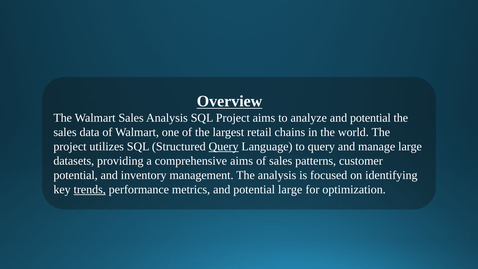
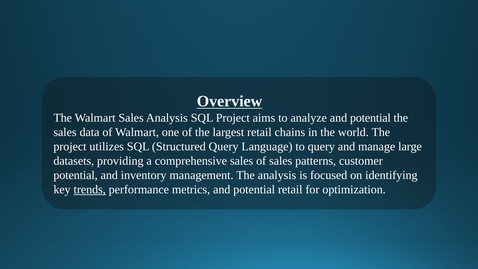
Query underline: present -> none (224, 146)
comprehensive aims: aims -> sales (242, 161)
potential large: large -> retail (290, 189)
